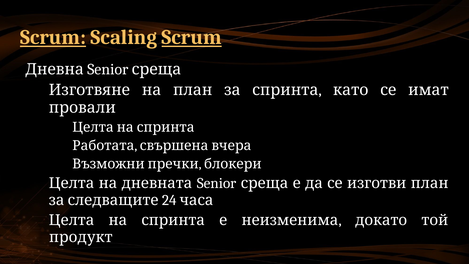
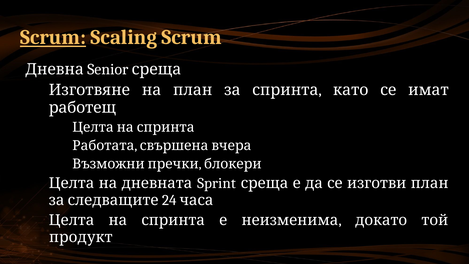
Scrum underline: present -> none (192, 37)
провали: провали -> работещ (82, 108)
дневната Senior: Senior -> Sprint (216, 183)
